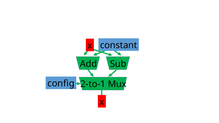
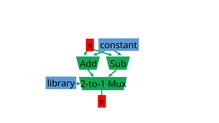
config: config -> library (61, 84)
